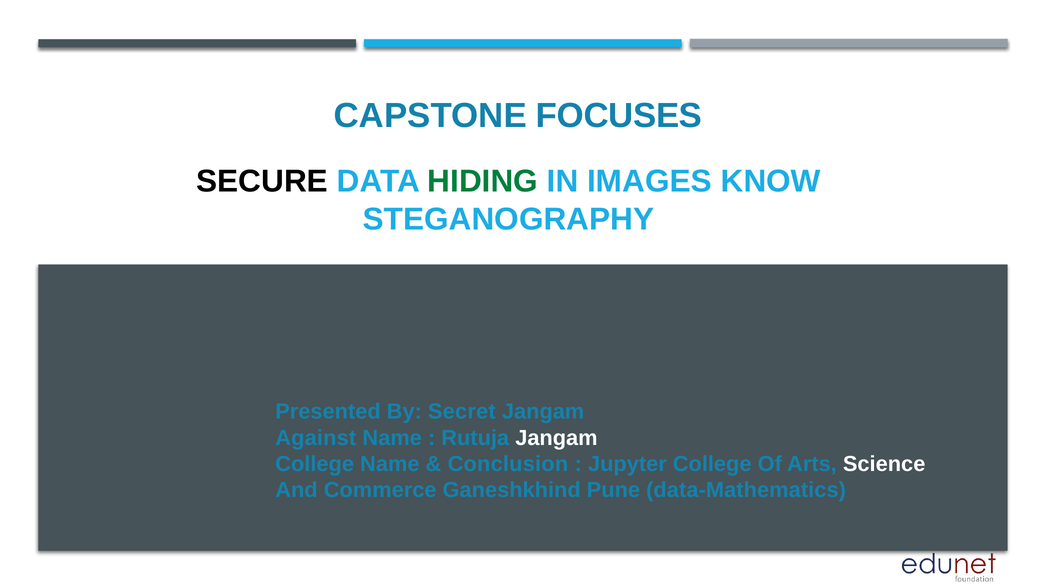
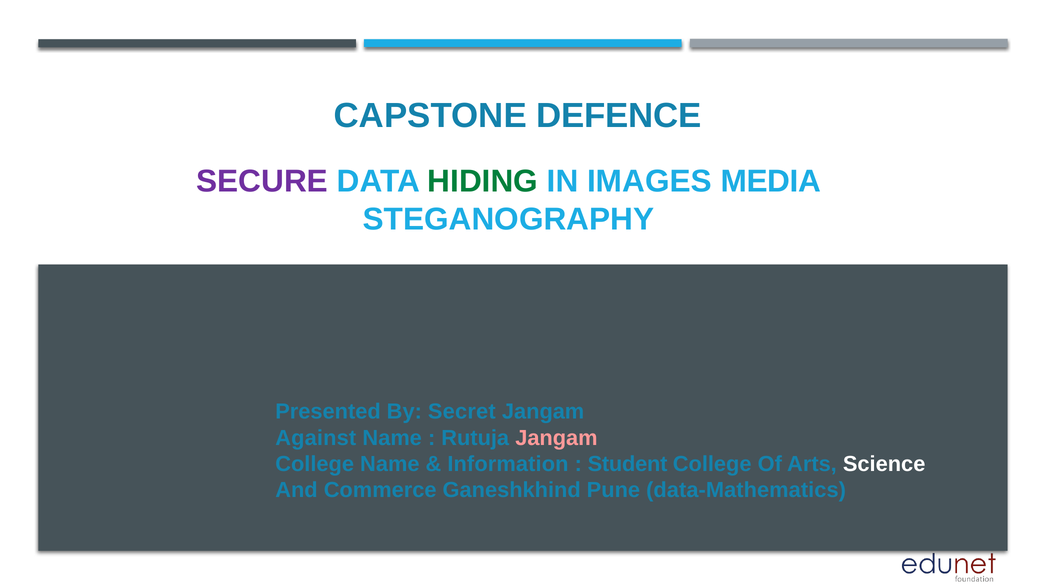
FOCUSES: FOCUSES -> DEFENCE (619, 116)
SECURE colour: black -> purple (262, 182)
KNOW: KNOW -> MEDIA (771, 182)
Jangam colour: white -> pink (556, 438)
Conclusion: Conclusion -> Information (508, 464)
Jupyter: Jupyter -> Student (628, 464)
